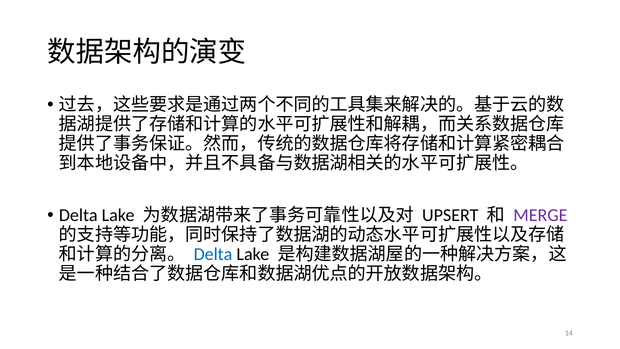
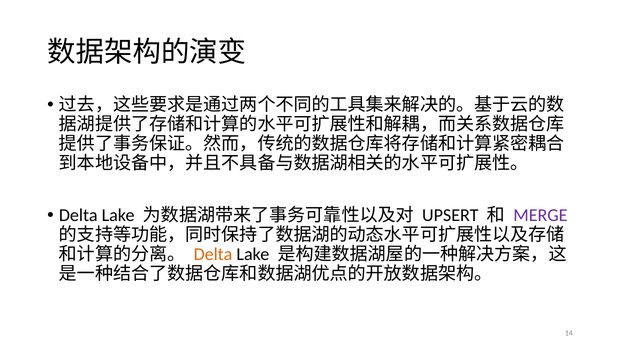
Delta colour: blue -> orange (213, 254)
